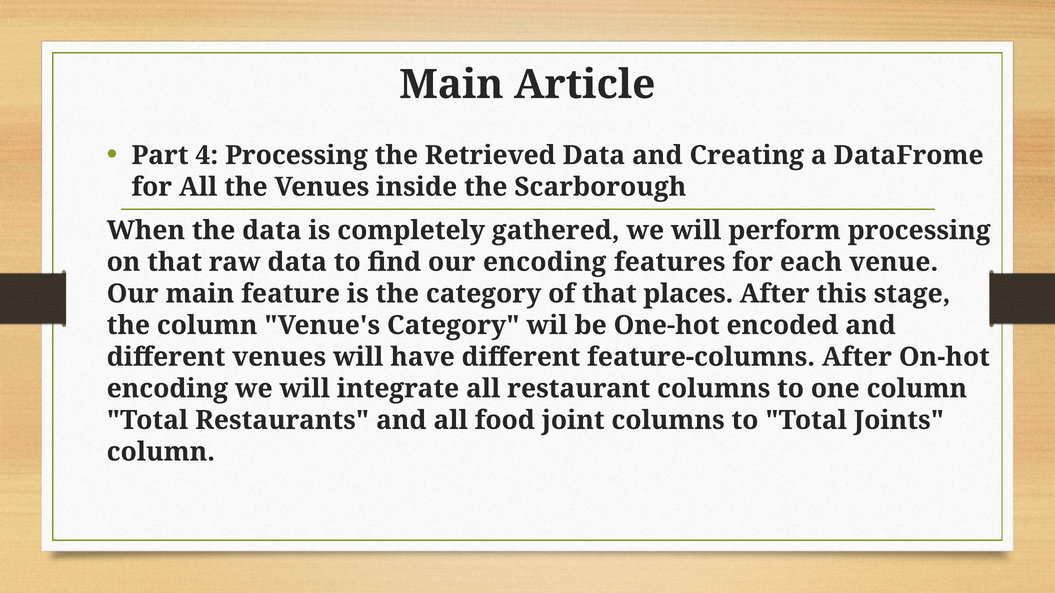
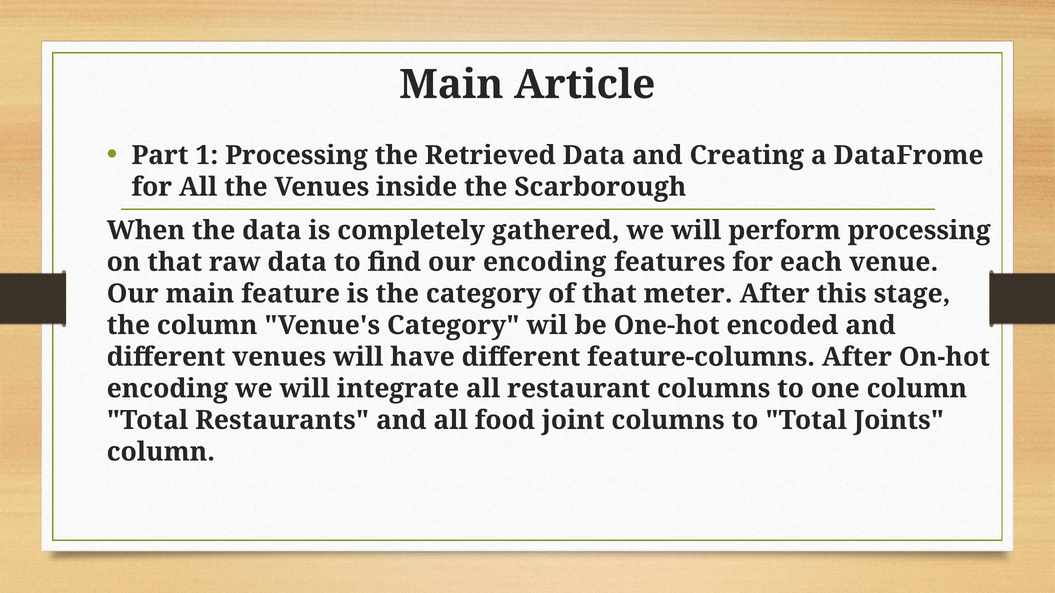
4: 4 -> 1 (207, 155)
places: places -> meter (688, 294)
